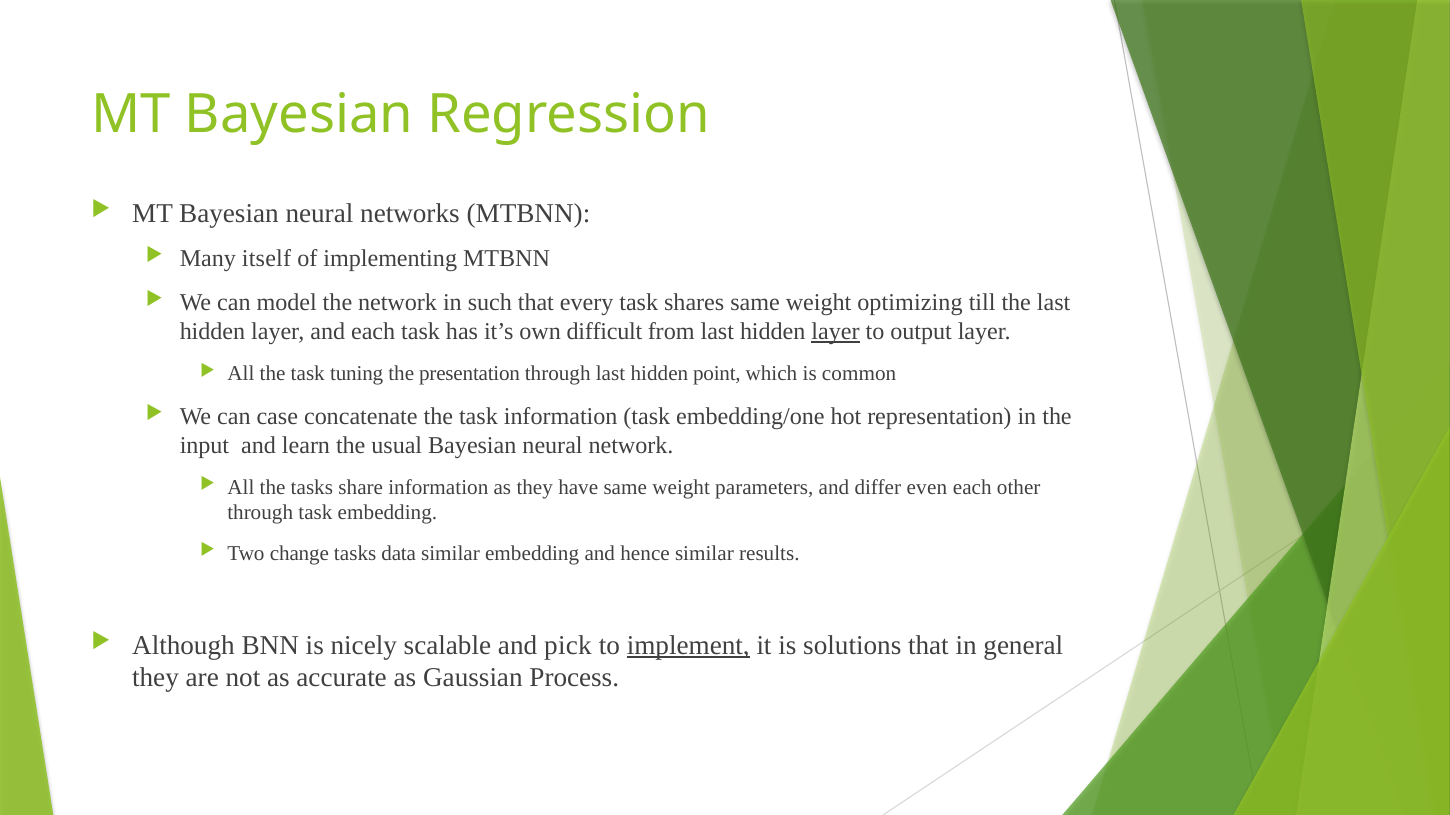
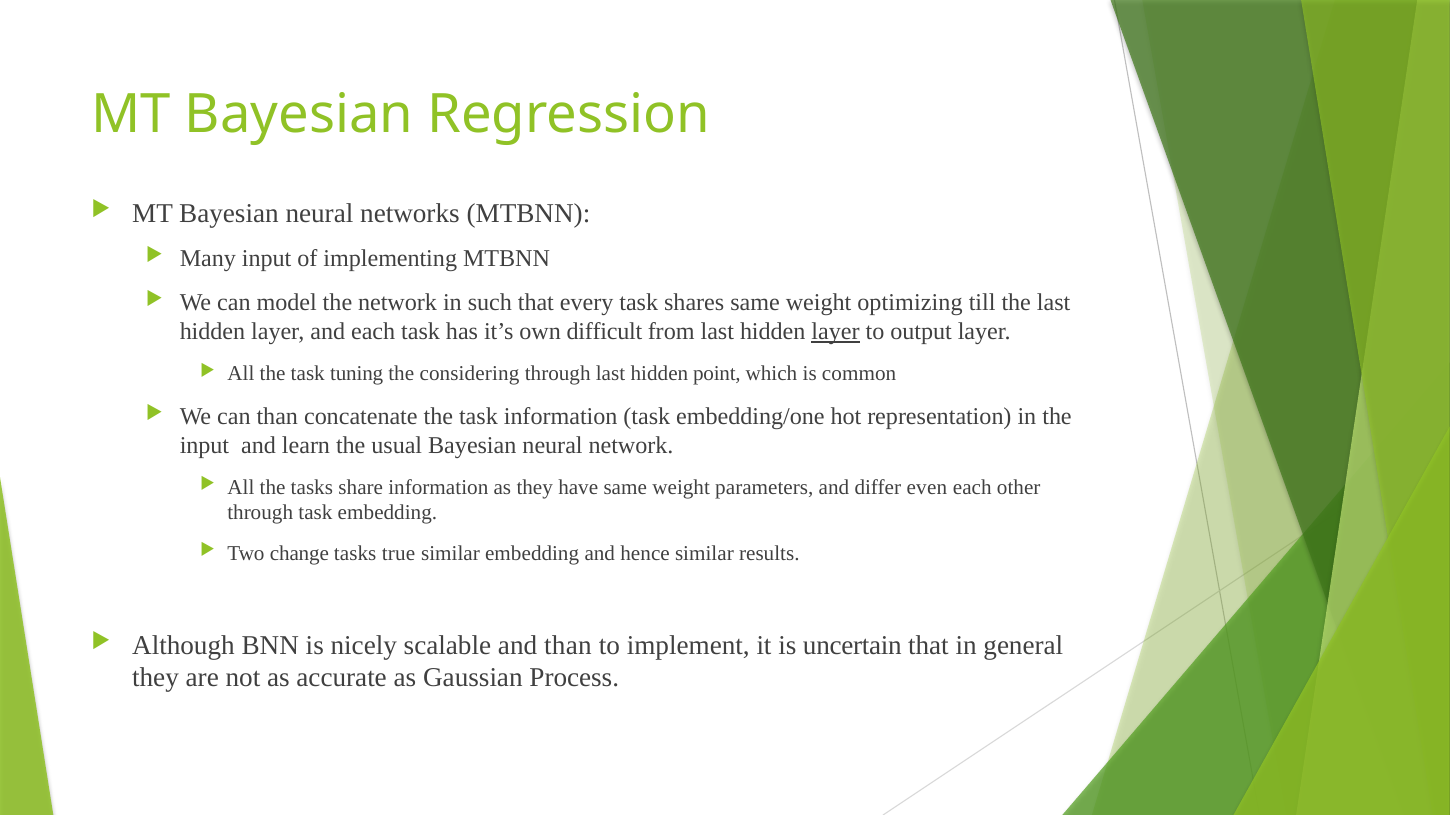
Many itself: itself -> input (267, 259)
presentation: presentation -> considering (469, 374)
can case: case -> than (277, 416)
data: data -> true (399, 554)
and pick: pick -> than (568, 646)
implement underline: present -> none (688, 646)
solutions: solutions -> uncertain (852, 646)
